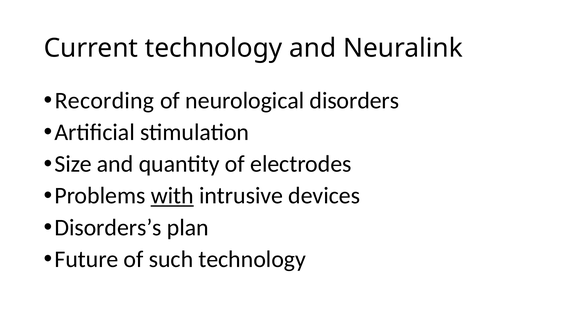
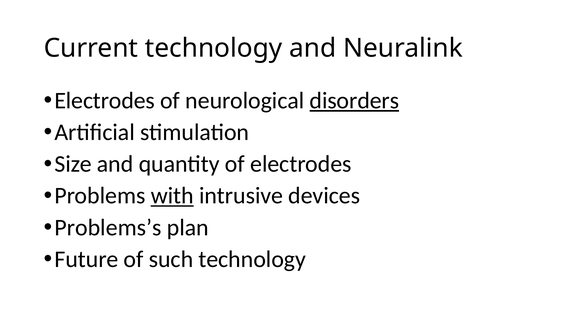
Recording: Recording -> Electrodes (105, 101)
disorders underline: none -> present (354, 101)
Disorders’s: Disorders’s -> Problems’s (108, 228)
